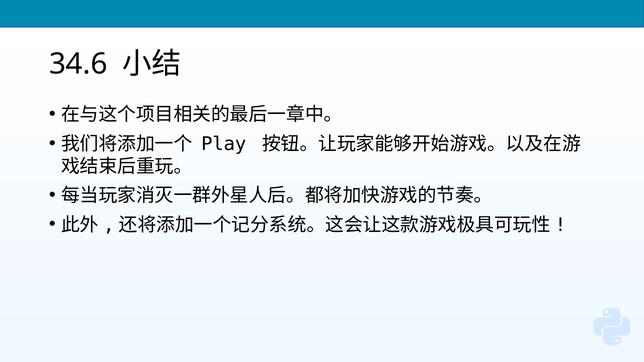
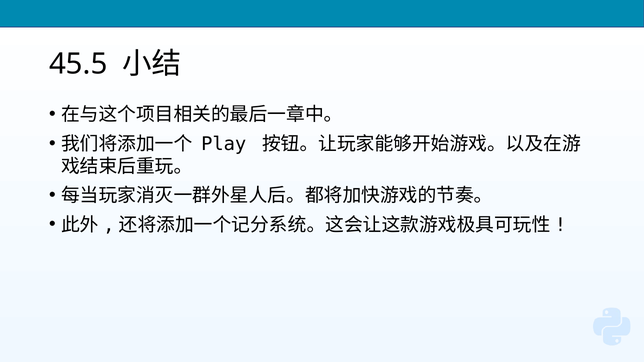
34.6: 34.6 -> 45.5 (78, 64)
